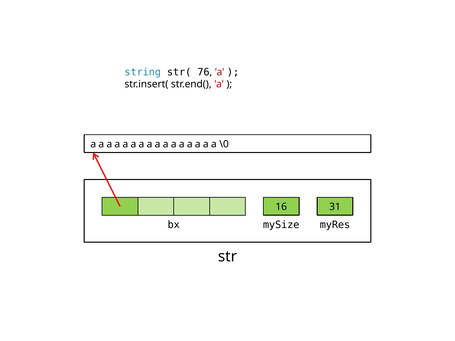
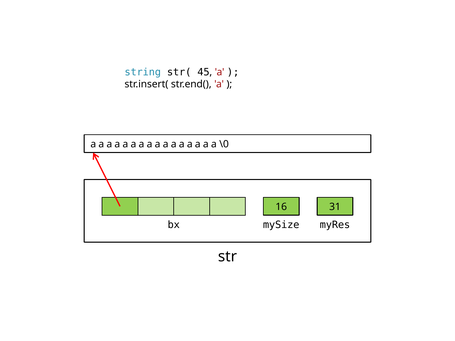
76: 76 -> 45 (203, 72)
